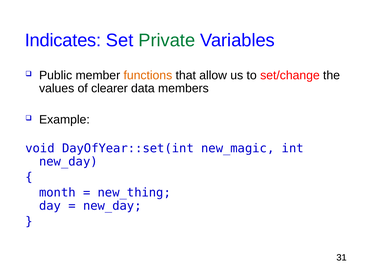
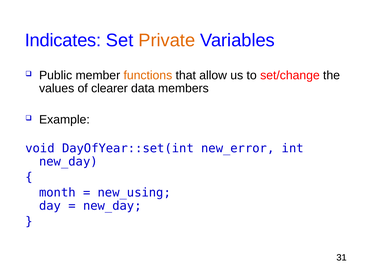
Private colour: green -> orange (167, 40)
new_magic: new_magic -> new_error (238, 148)
new_thing: new_thing -> new_using (134, 192)
